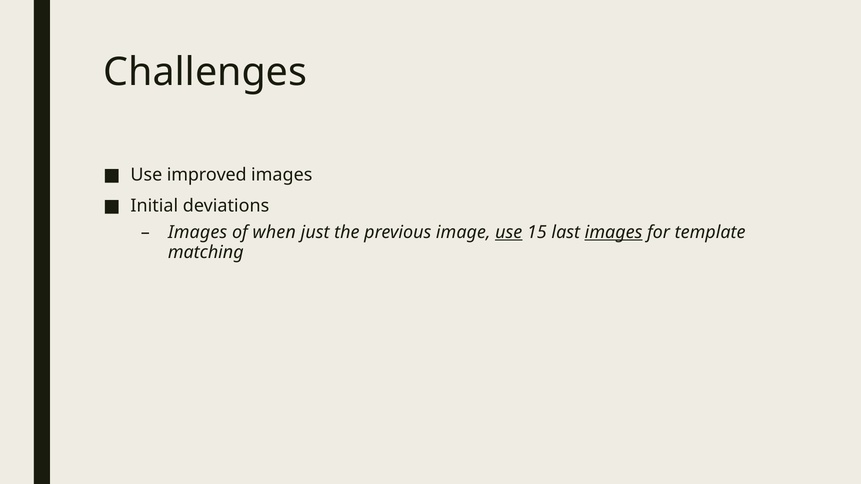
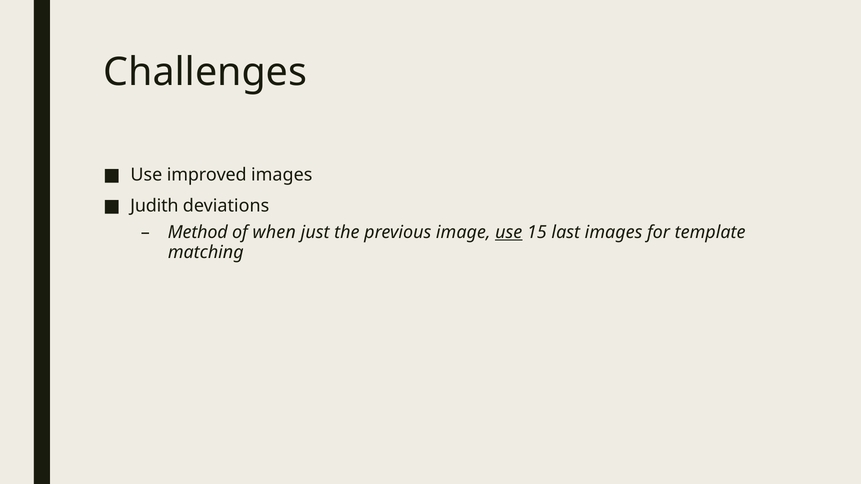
Initial: Initial -> Judith (154, 206)
Images: Images -> Method (198, 232)
images underline: present -> none (614, 232)
